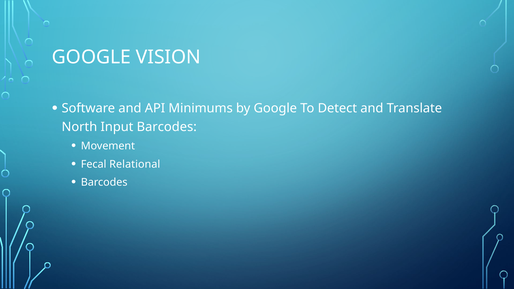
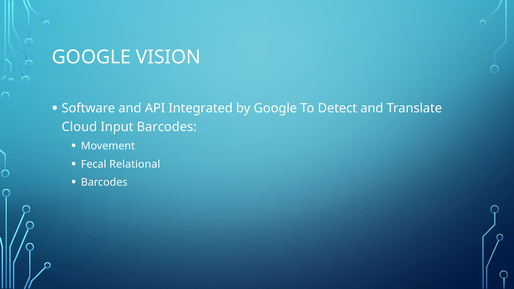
Minimums: Minimums -> Integrated (201, 108)
North: North -> Cloud (79, 127)
